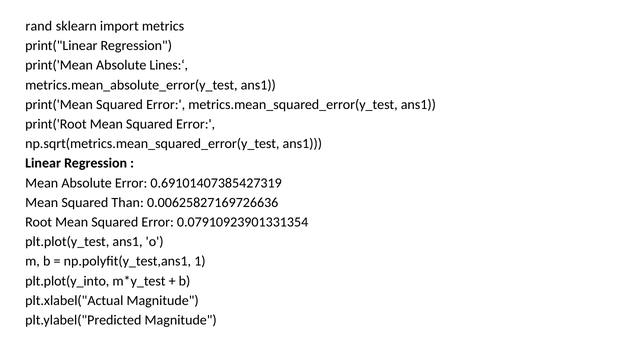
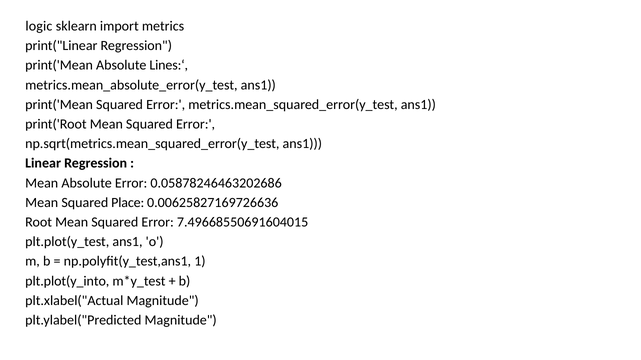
rand: rand -> logic (39, 26)
0.69101407385427319: 0.69101407385427319 -> 0.05878246463202686 (216, 183)
Than: Than -> Place (128, 203)
0.07910923901331354: 0.07910923901331354 -> 7.49668550691604015 (243, 222)
